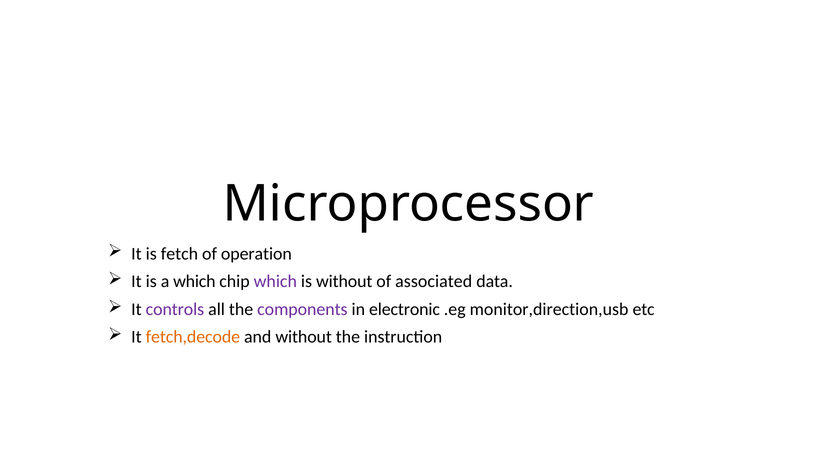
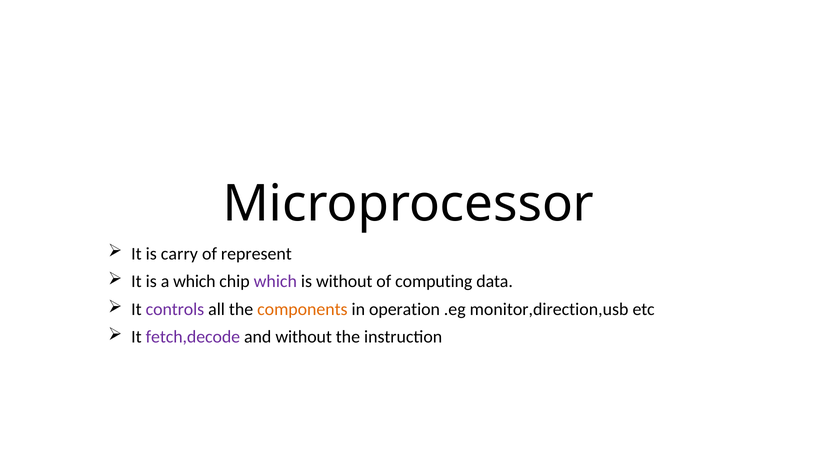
fetch: fetch -> carry (179, 254)
operation: operation -> represent (256, 254)
associated: associated -> computing (434, 282)
components colour: purple -> orange (302, 310)
electronic: electronic -> operation (405, 310)
fetch,decode colour: orange -> purple (193, 337)
